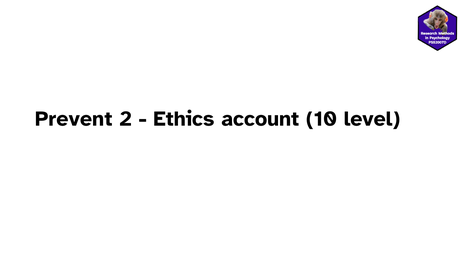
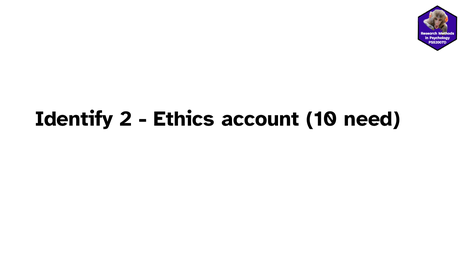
Prevent: Prevent -> Identify (74, 119)
level: level -> need (372, 119)
